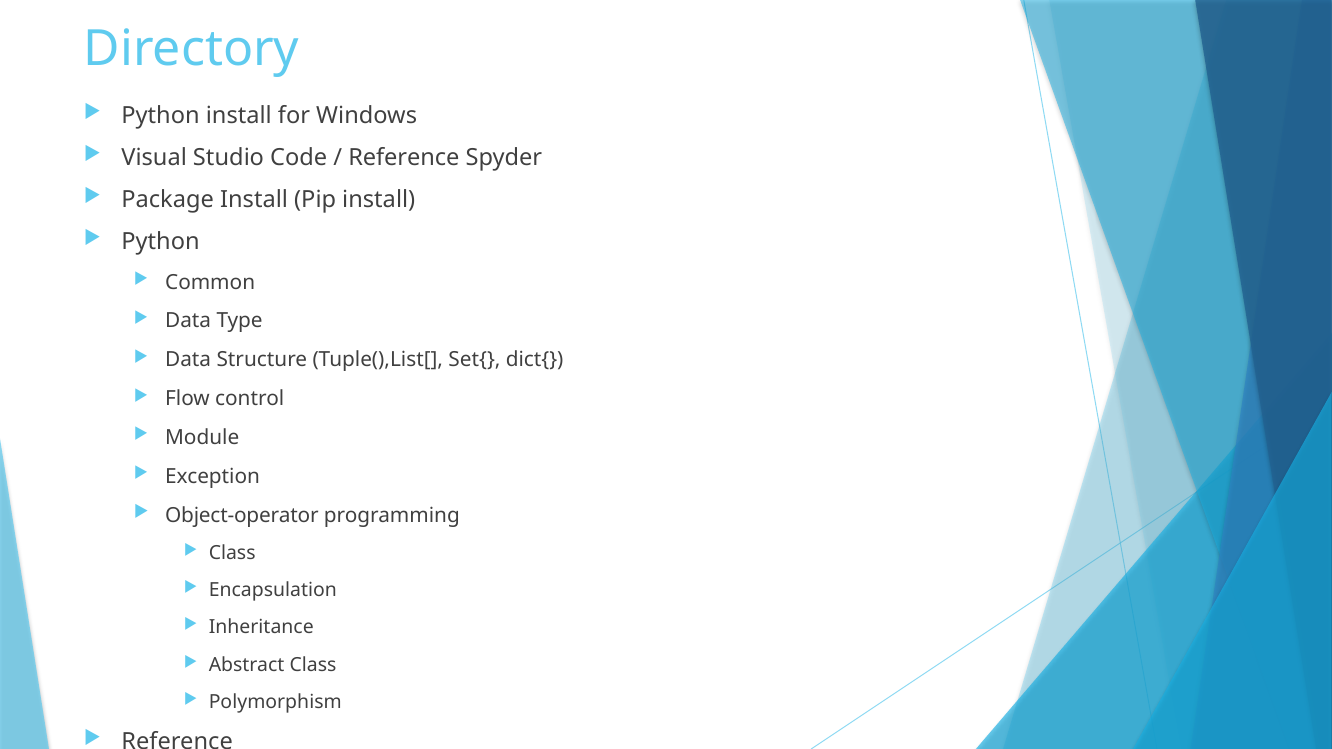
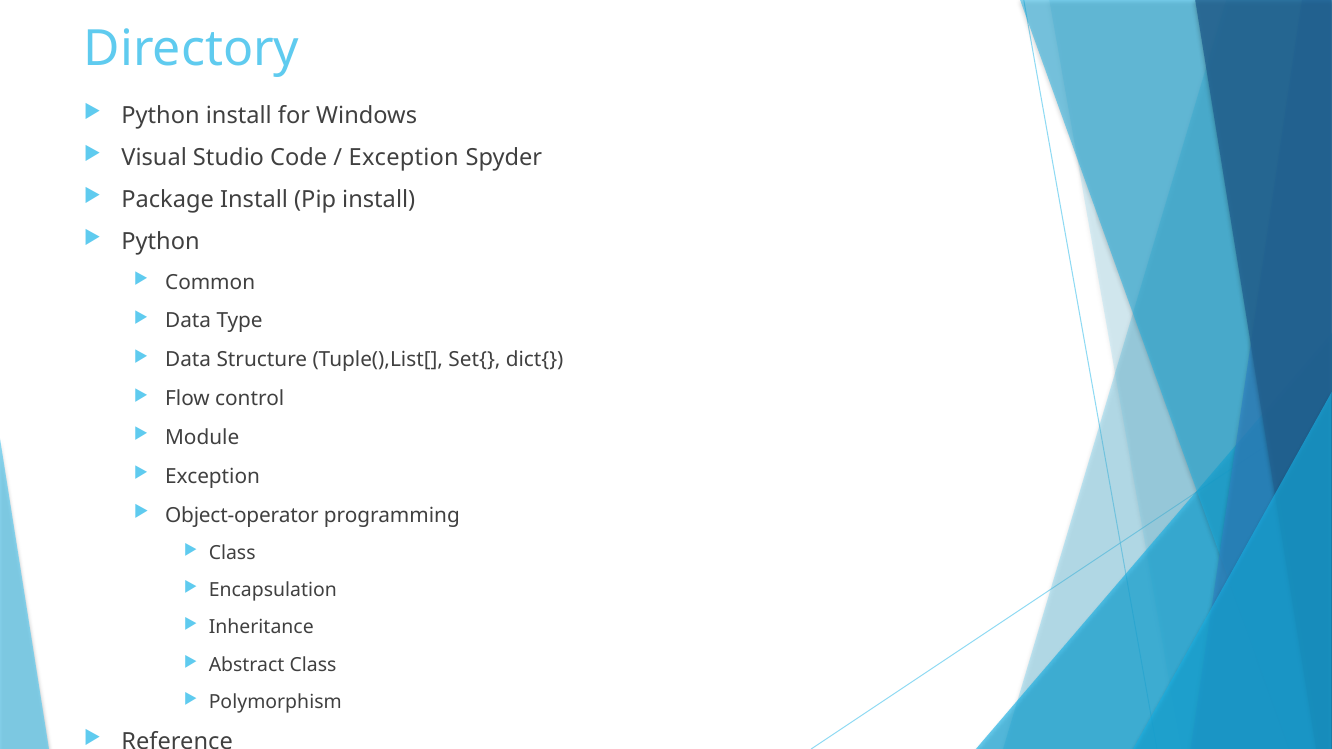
Reference: Reference -> Exception (404, 158)
